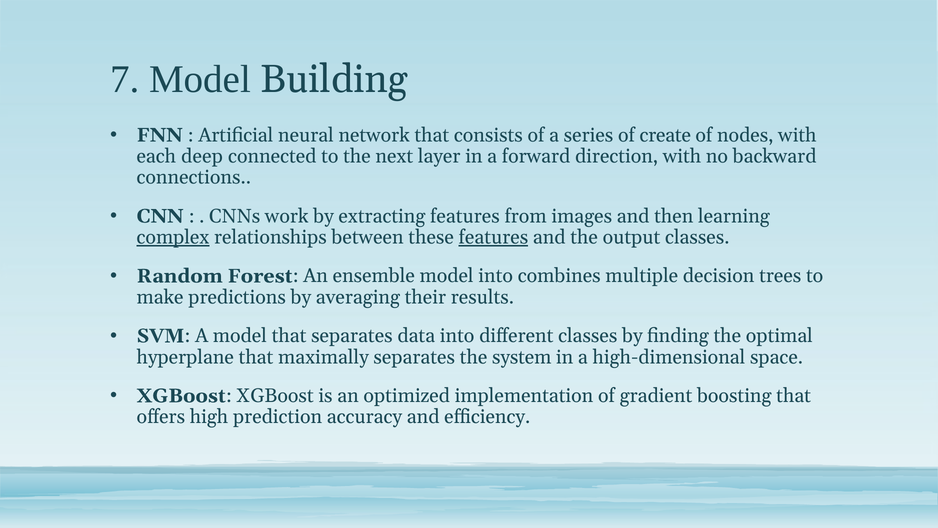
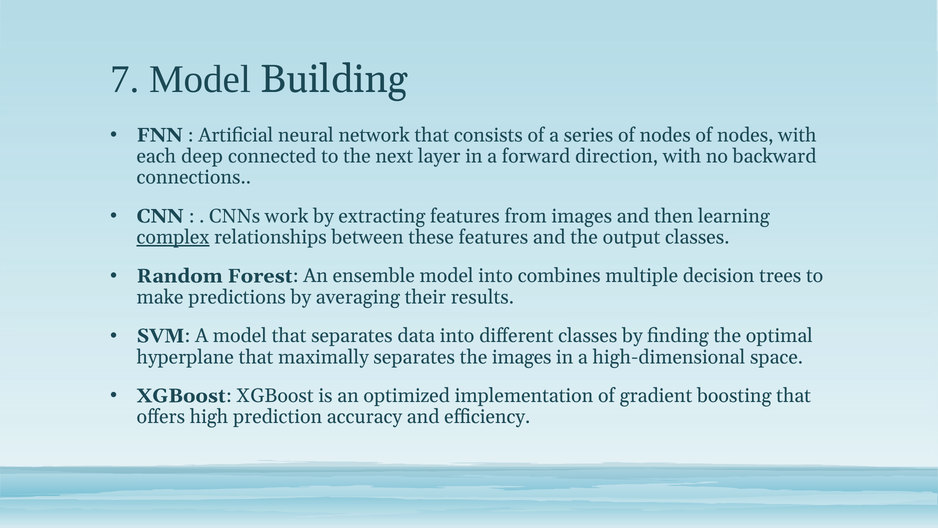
series of create: create -> nodes (665, 135)
features underline: present -> none (493, 237)
the system: system -> images (522, 357)
